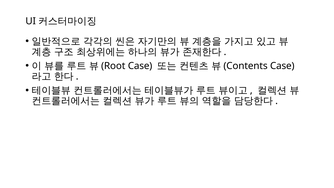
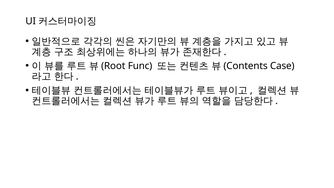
Case: Case -> Func (140, 66)
